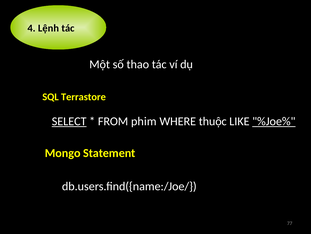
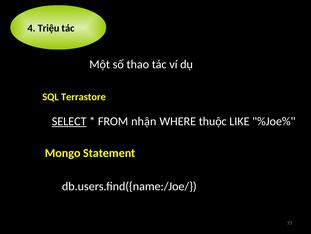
Lệnh: Lệnh -> Triệu (49, 28)
phim: phim -> nhận (144, 121)
%Joe% underline: present -> none (274, 121)
